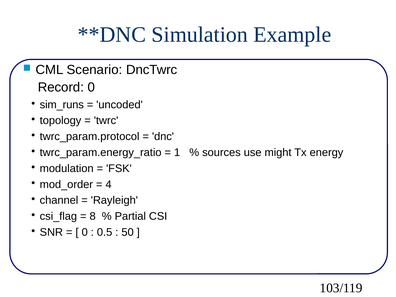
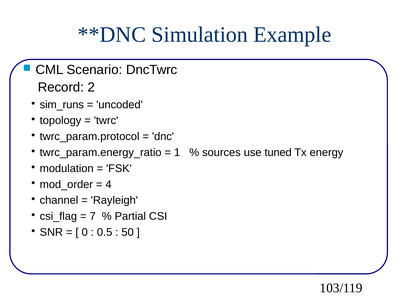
Record 0: 0 -> 2 (91, 87)
might: might -> tuned (278, 152)
8: 8 -> 7 (93, 216)
